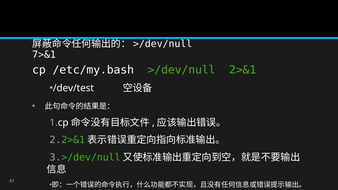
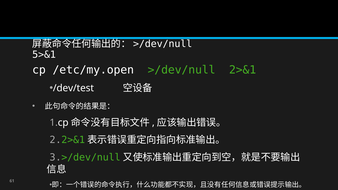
7>&1: 7>&1 -> 5>&1 (44, 55)
/etc/my.bash: /etc/my.bash -> /etc/my.open (93, 70)
